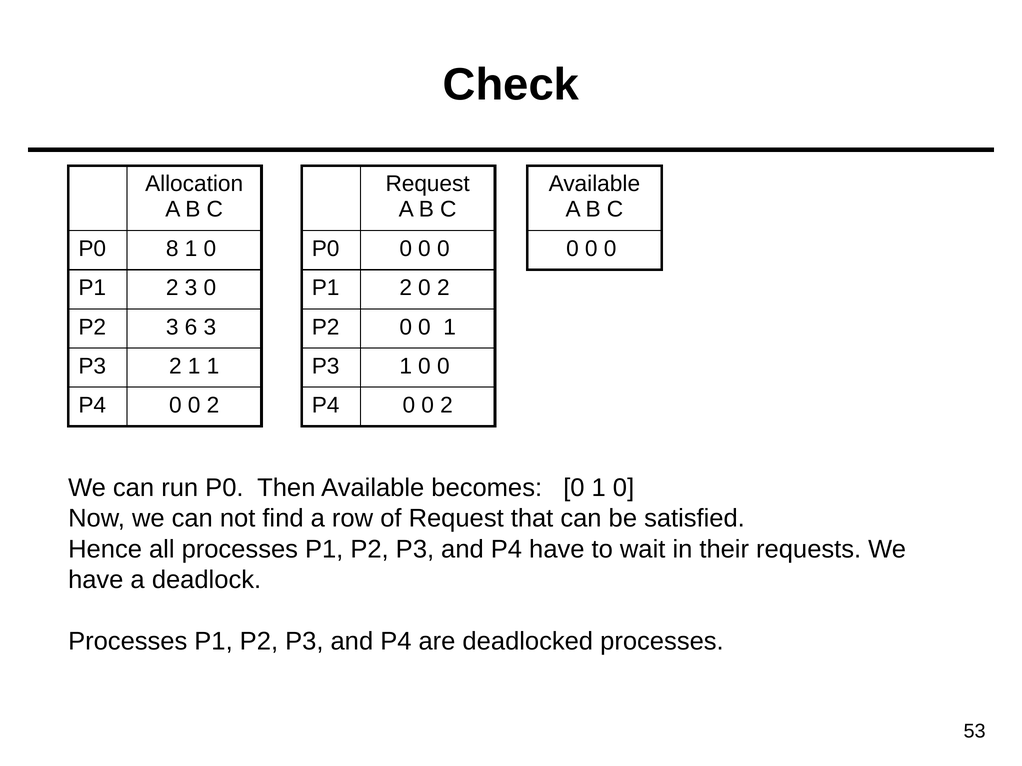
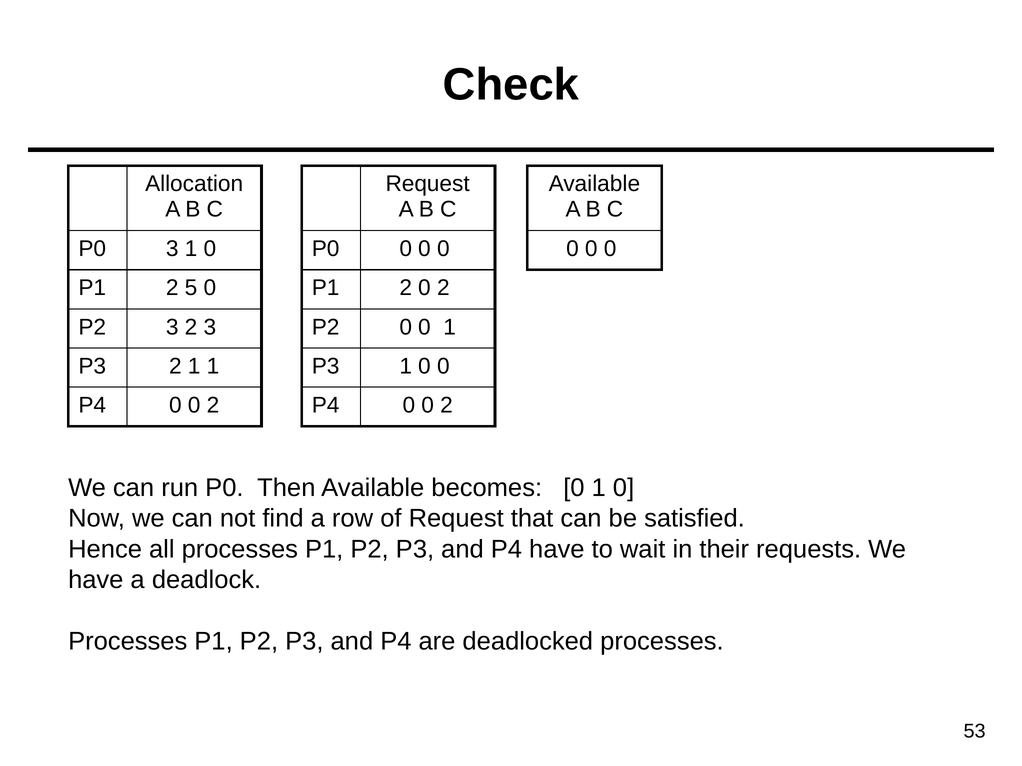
P0 8: 8 -> 3 (172, 249)
2 3: 3 -> 5 (191, 288)
3 6: 6 -> 2 (191, 327)
